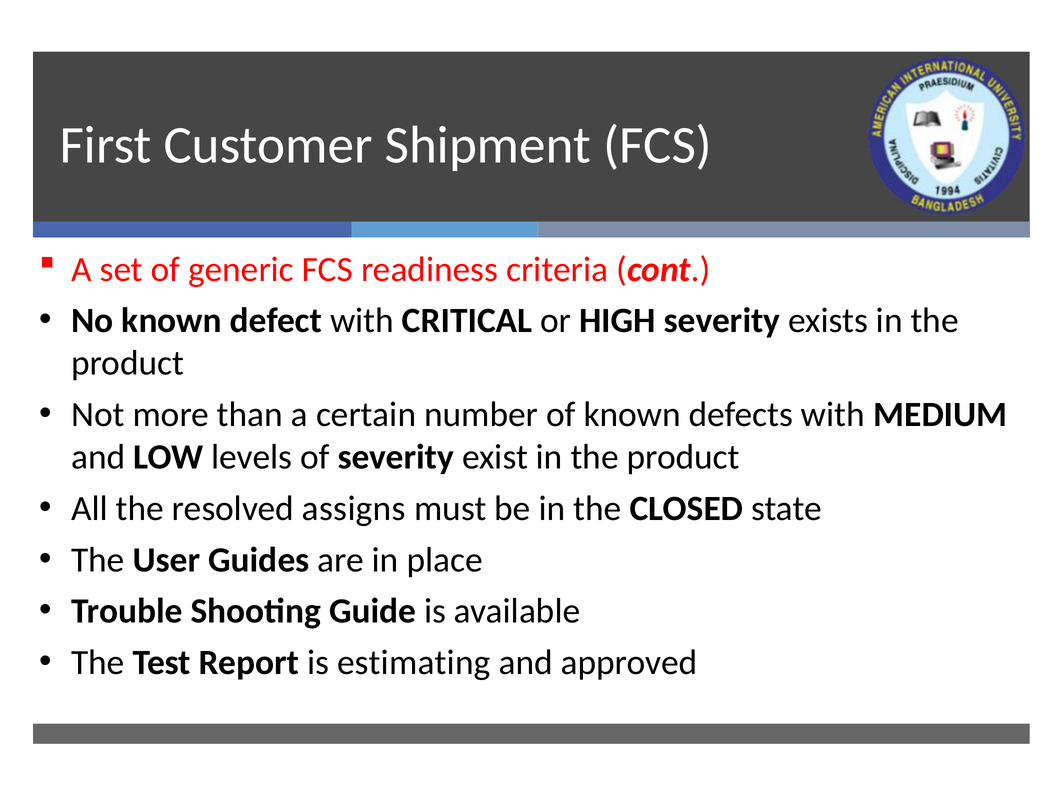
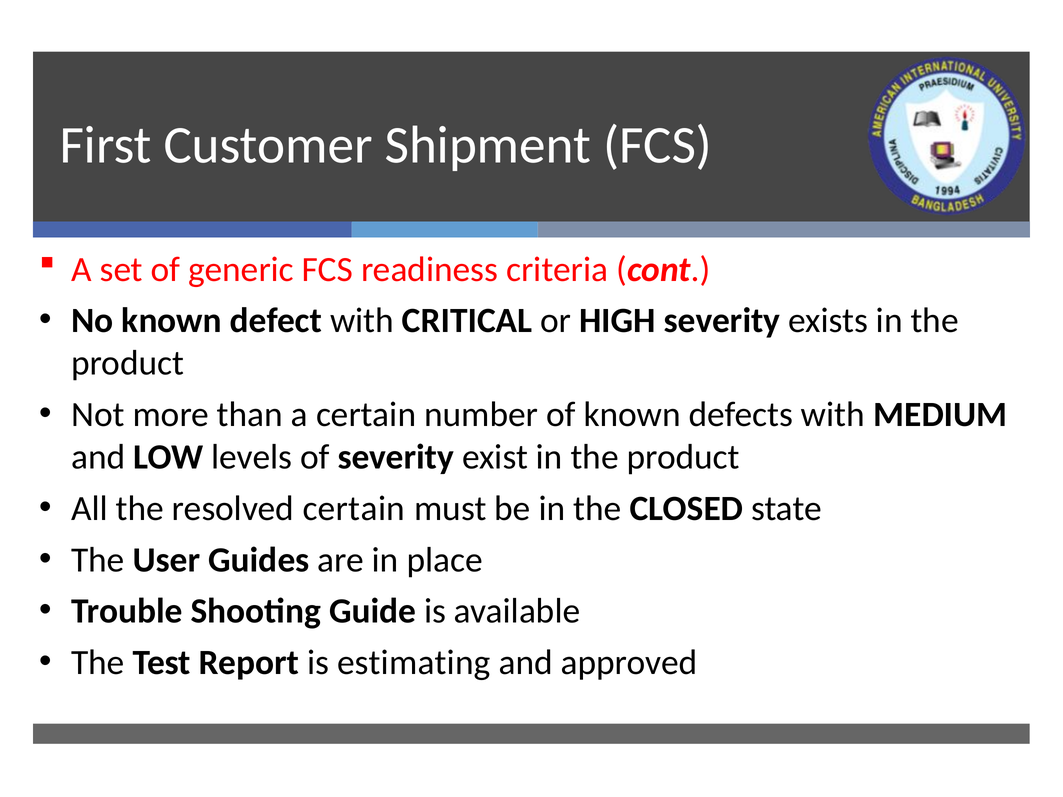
resolved assigns: assigns -> certain (354, 509)
